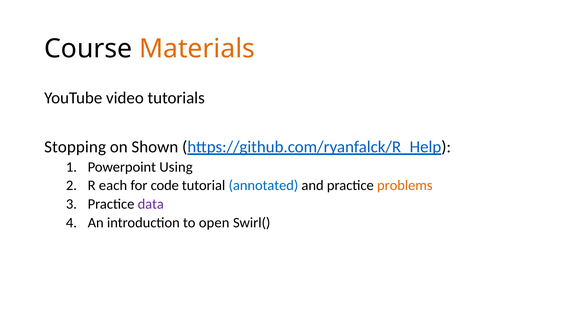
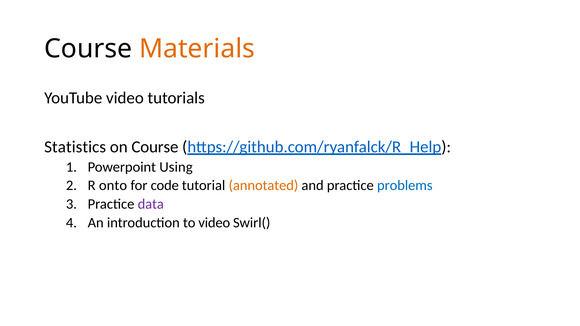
Stopping: Stopping -> Statistics (75, 147)
on Shown: Shown -> Course (155, 147)
each: each -> onto (113, 186)
annotated colour: blue -> orange (263, 186)
problems colour: orange -> blue (405, 186)
to open: open -> video (214, 223)
